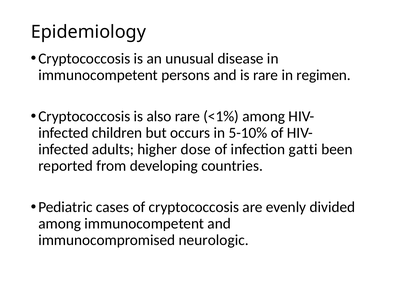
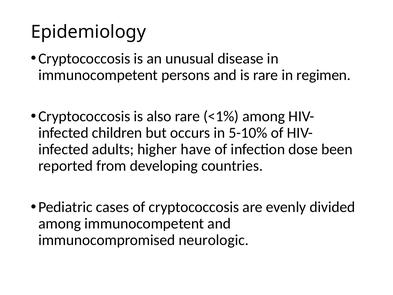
dose: dose -> have (196, 149)
gatti: gatti -> dose (303, 149)
